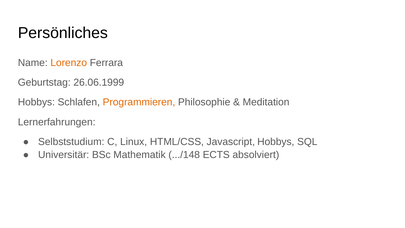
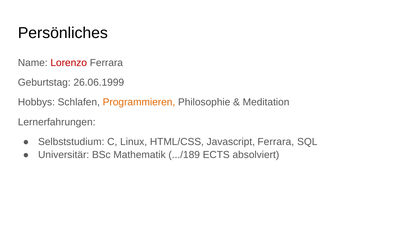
Lorenzo colour: orange -> red (69, 63)
Javascript Hobbys: Hobbys -> Ferrara (276, 142)
.../148: .../148 -> .../189 (184, 155)
